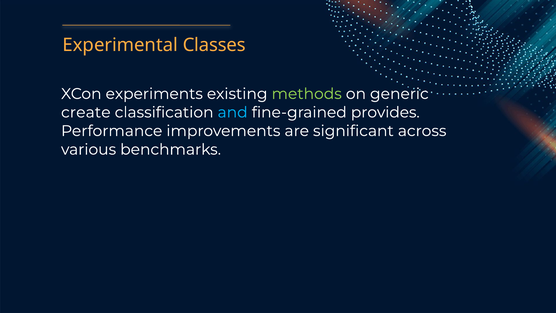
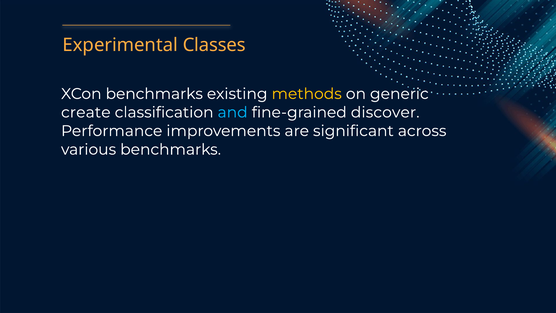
XCon experiments: experiments -> benchmarks (154, 94)
methods colour: light green -> yellow (307, 94)
provides: provides -> discover (385, 112)
